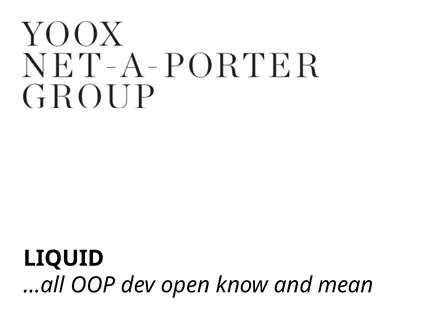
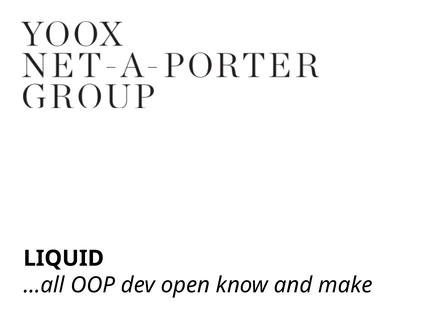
mean: mean -> make (345, 285)
